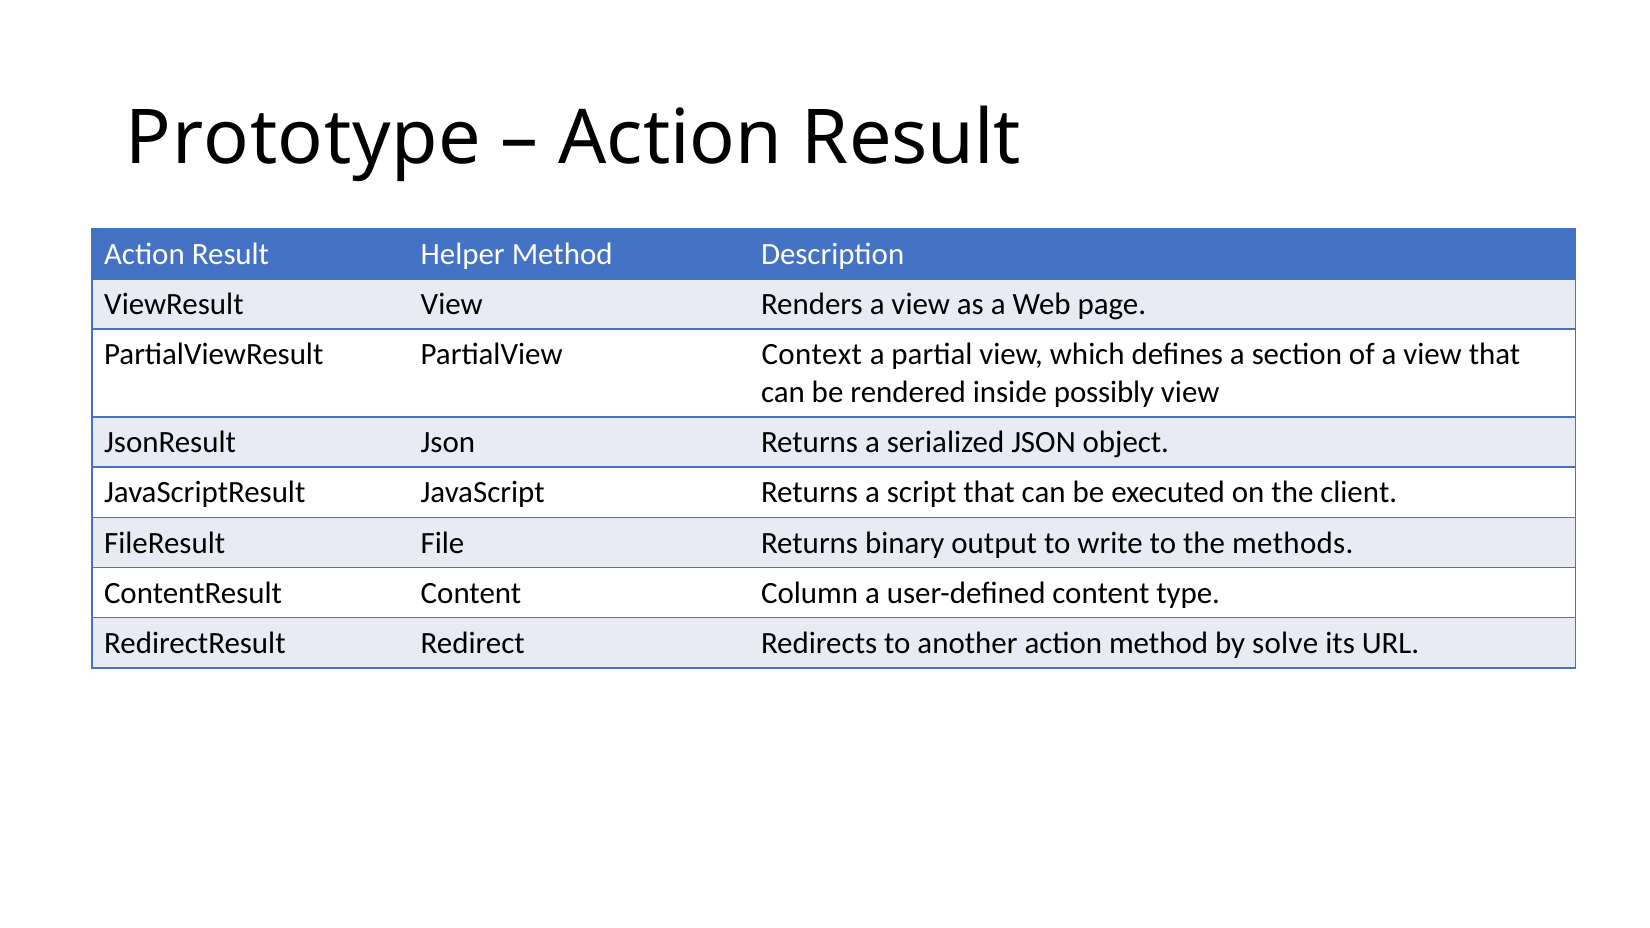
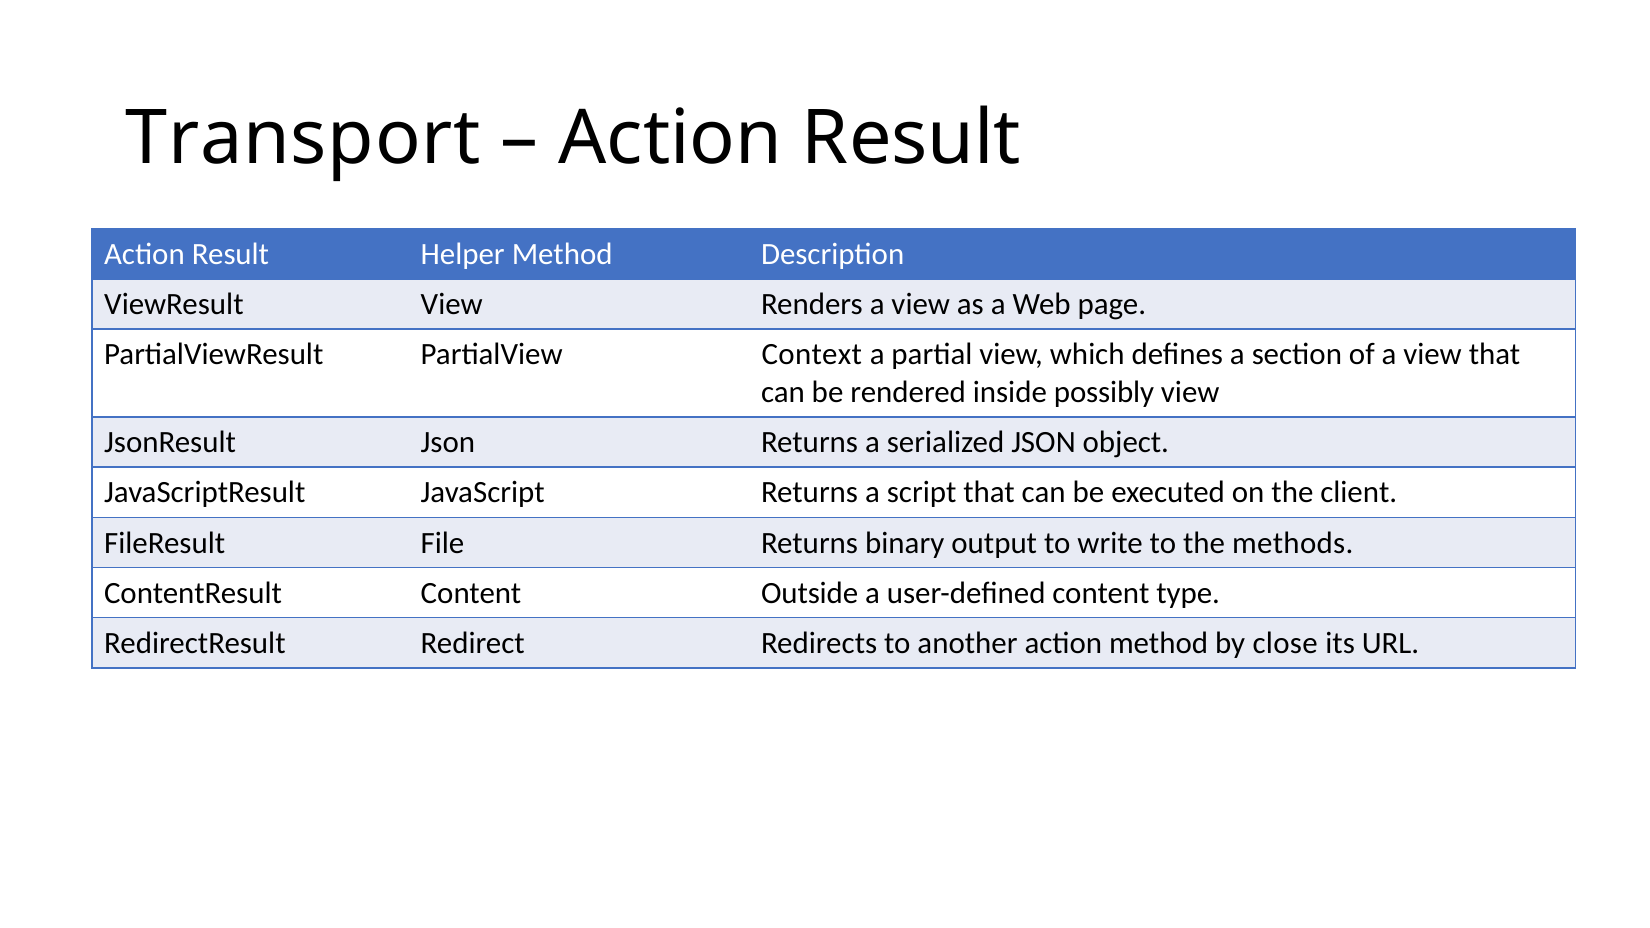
Prototype: Prototype -> Transport (303, 139)
Column: Column -> Outside (810, 593)
solve: solve -> close (1285, 643)
